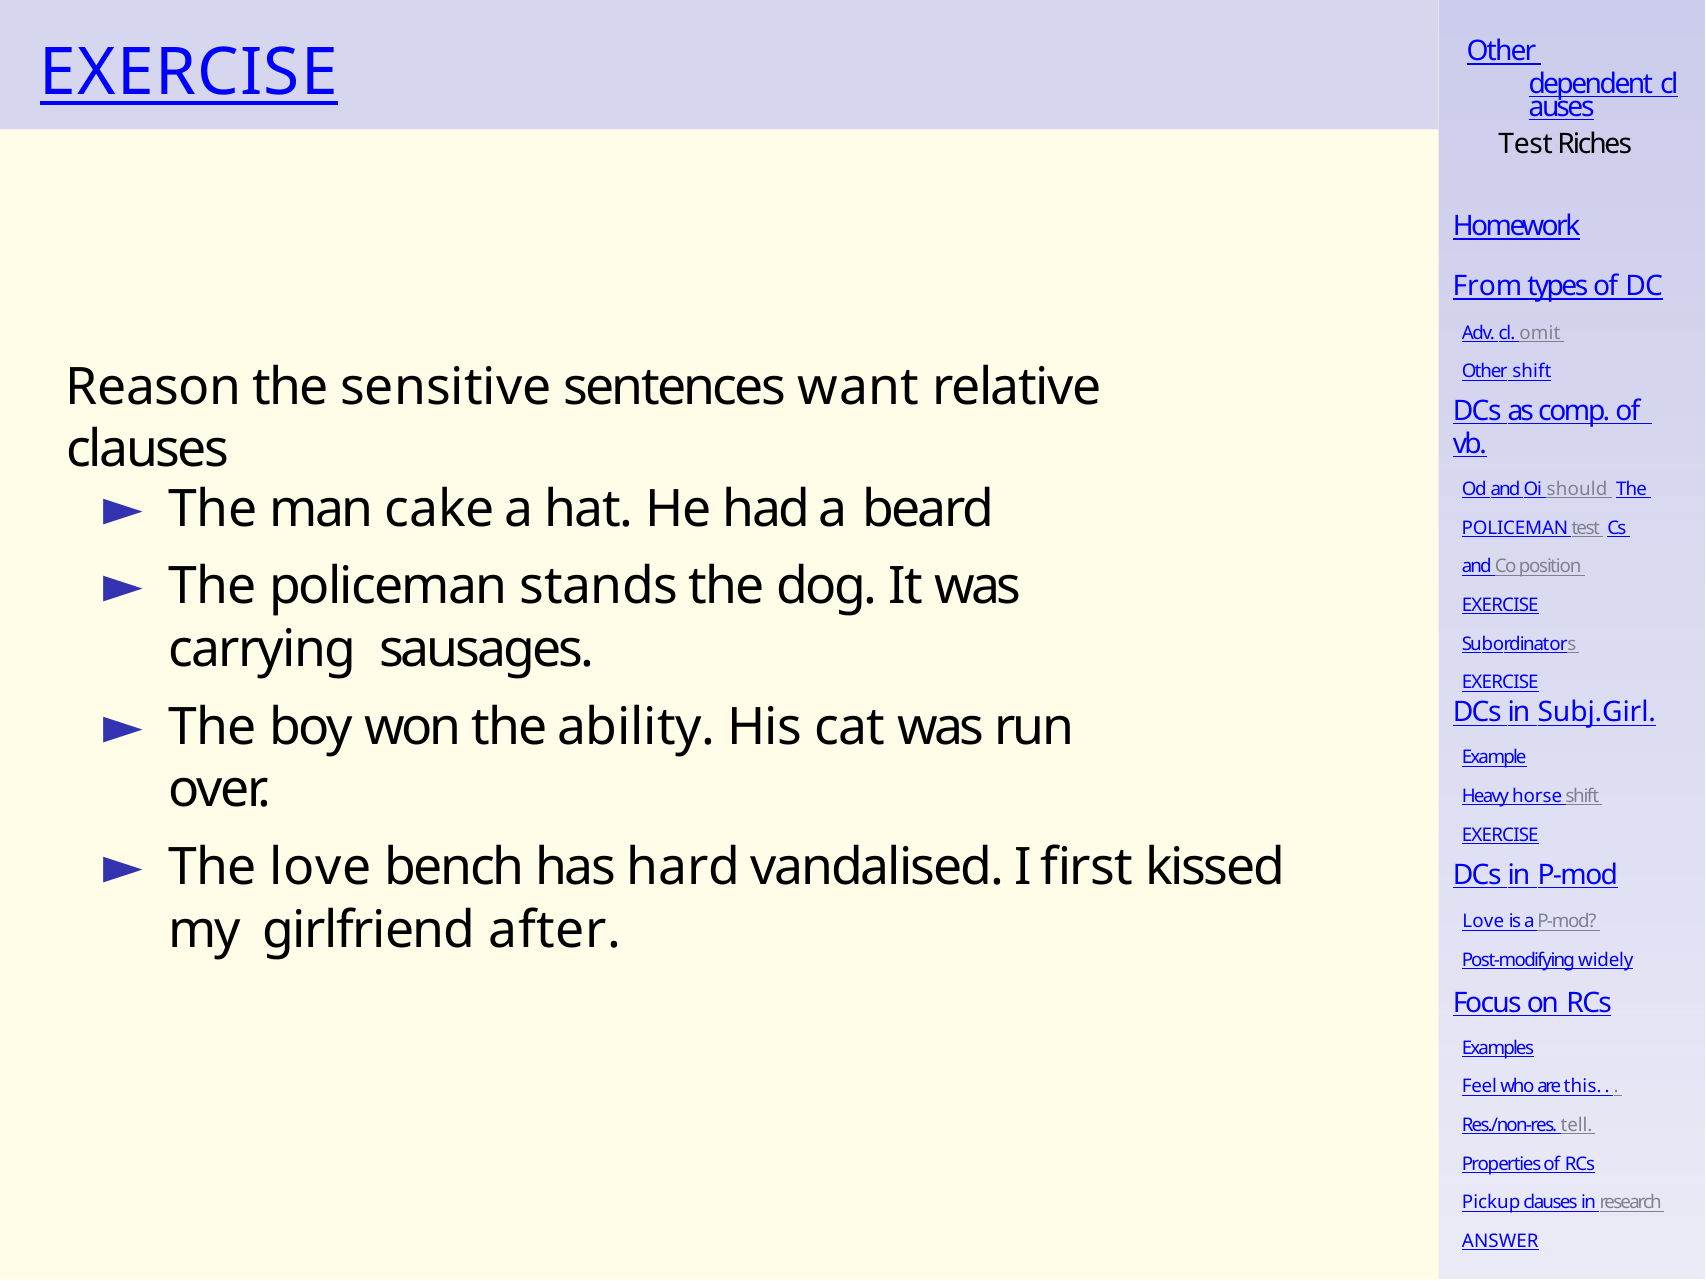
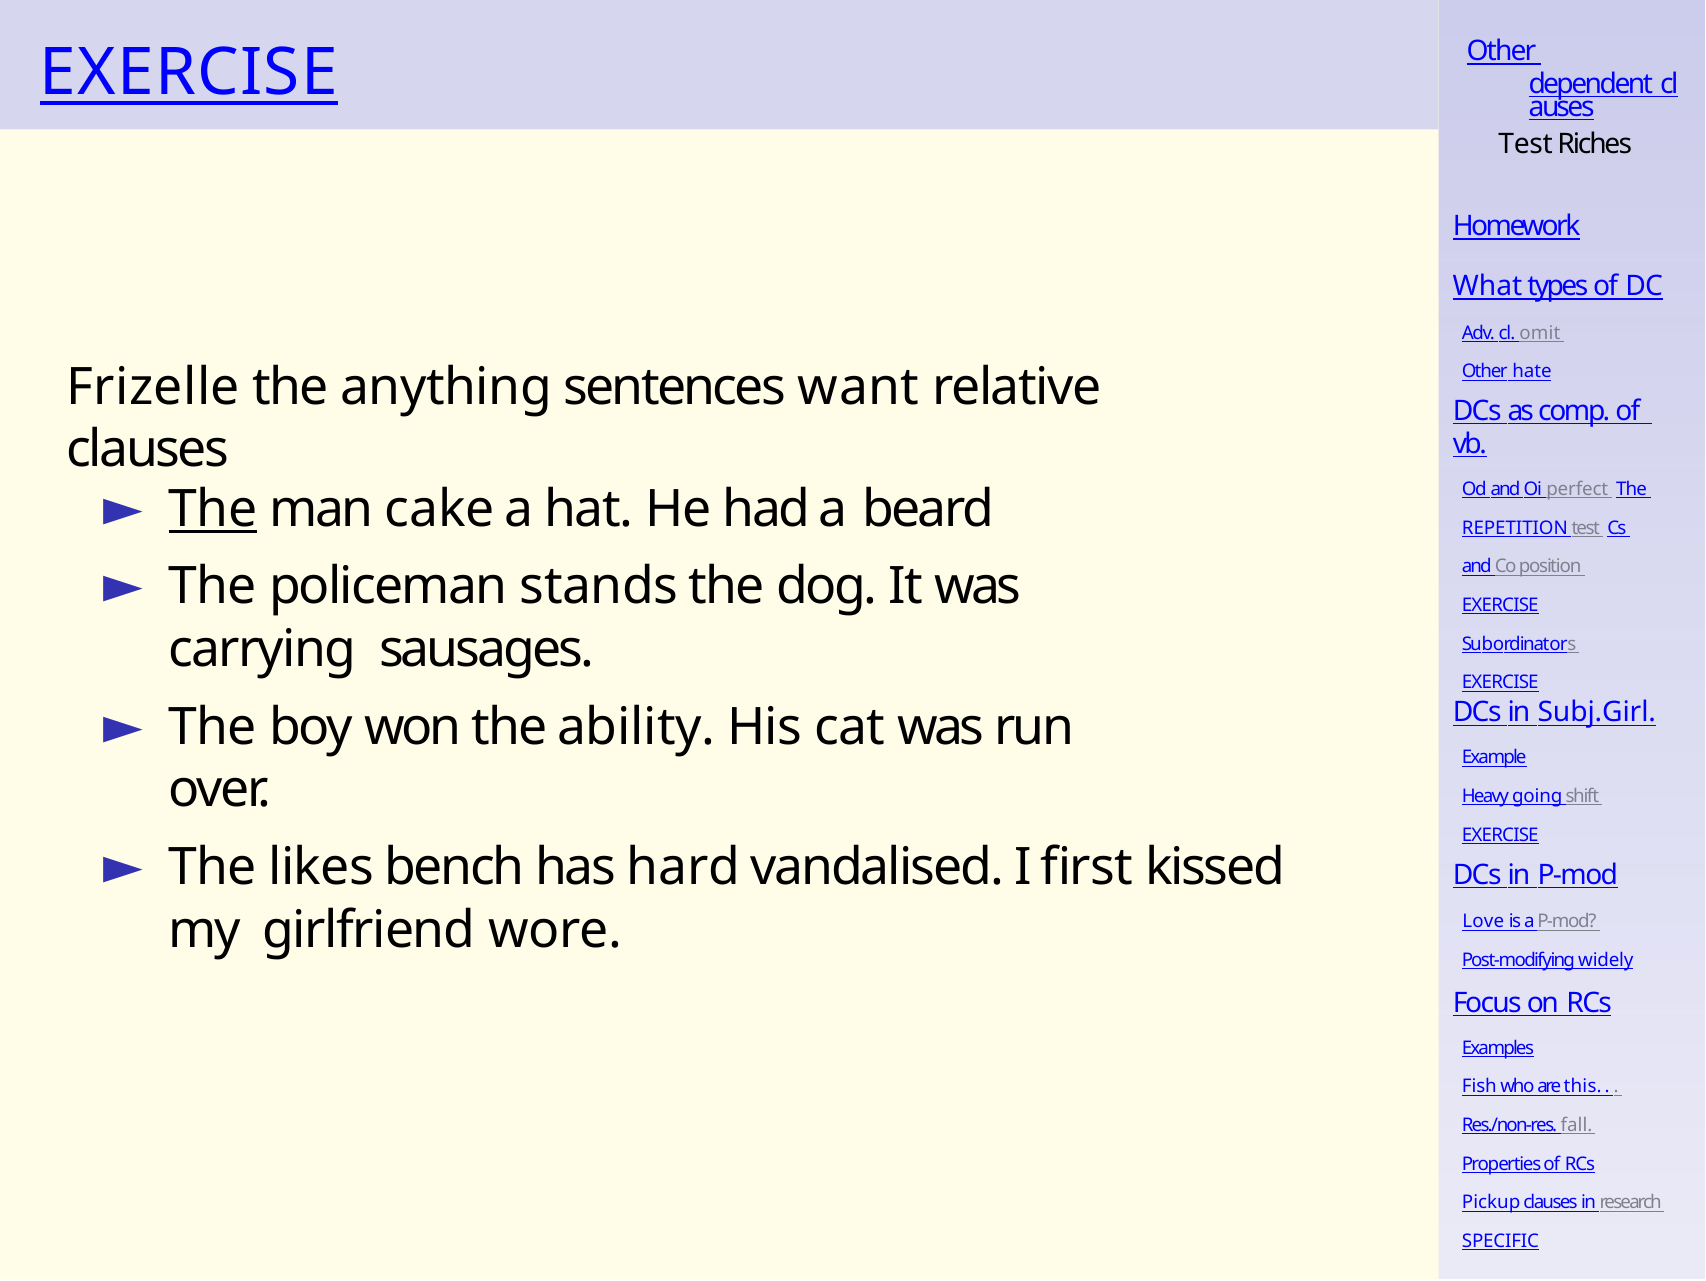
From: From -> What (1487, 286)
Other shift: shift -> hate (1532, 371)
Reason: Reason -> Frizelle (153, 387)
sensitive: sensitive -> anything (446, 387)
should: should -> perfect (1577, 489)
The underline: none -> present (213, 509)
POLICEMAN: POLICEMAN -> REPETITION (1515, 528)
horse: horse -> going (1537, 796)
The love: love -> likes (321, 867)
after: after -> wore (555, 930)
Feel: Feel -> Fish (1479, 1086)
tell: tell -> fall (1577, 1125)
ANSWER: ANSWER -> SPECIFIC (1500, 1241)
